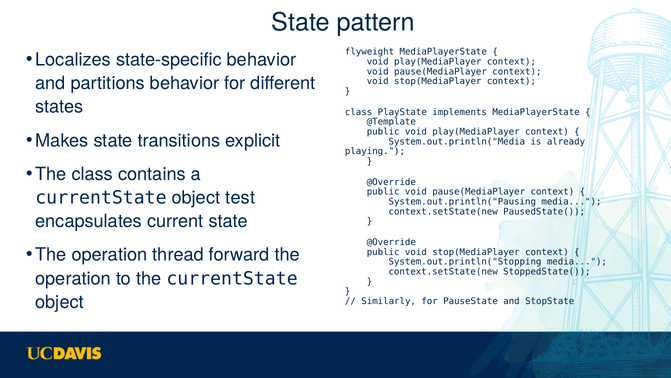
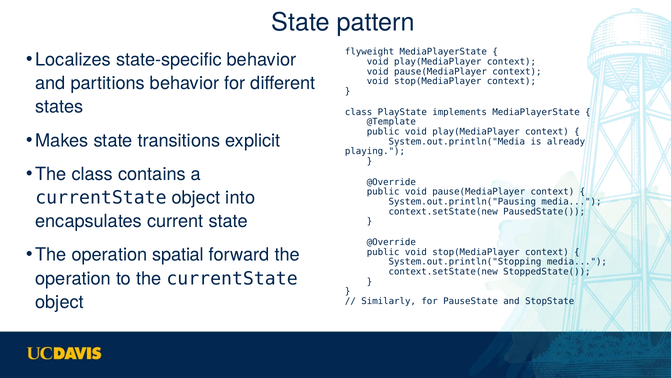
test: test -> into (240, 197)
thread: thread -> spatial (178, 255)
